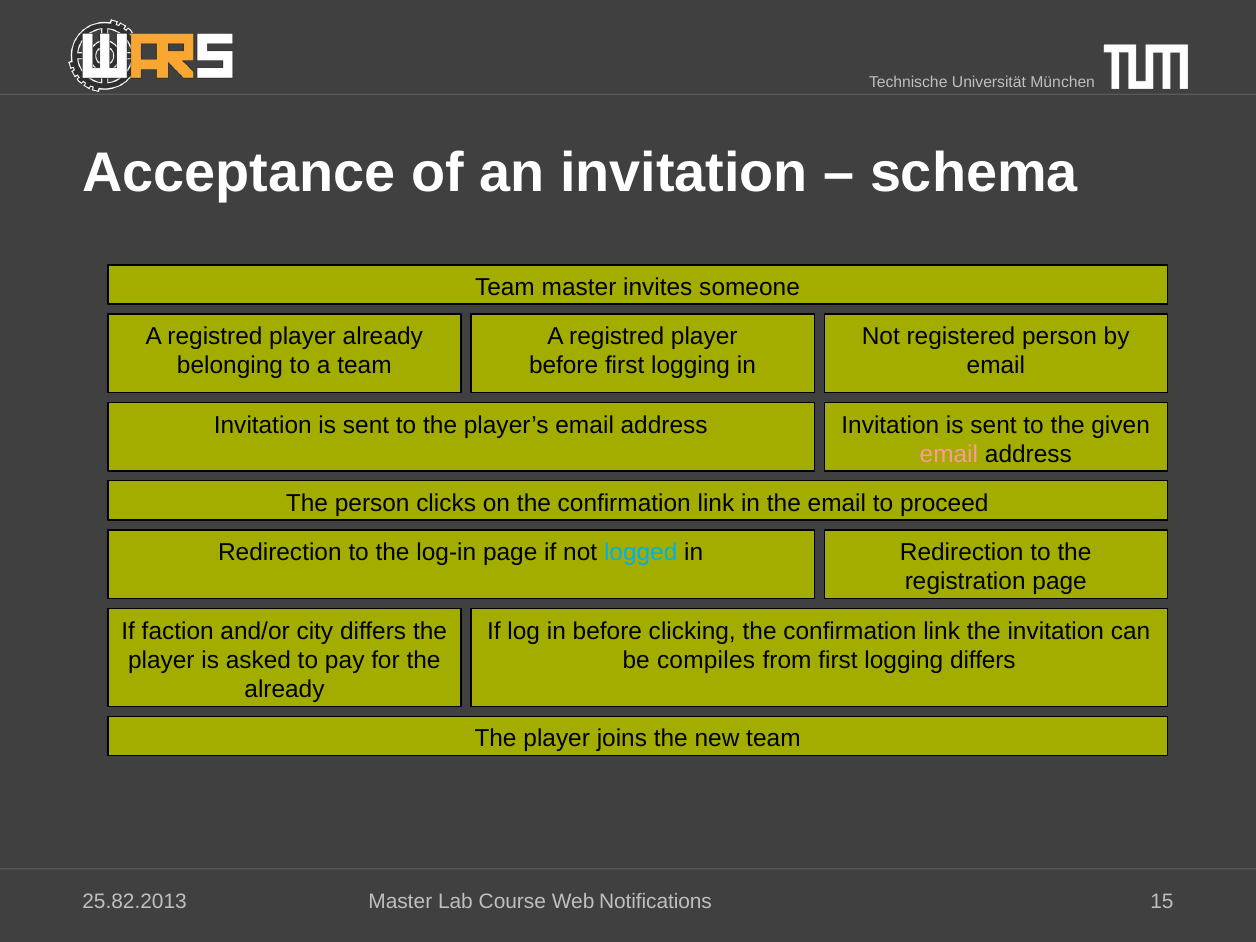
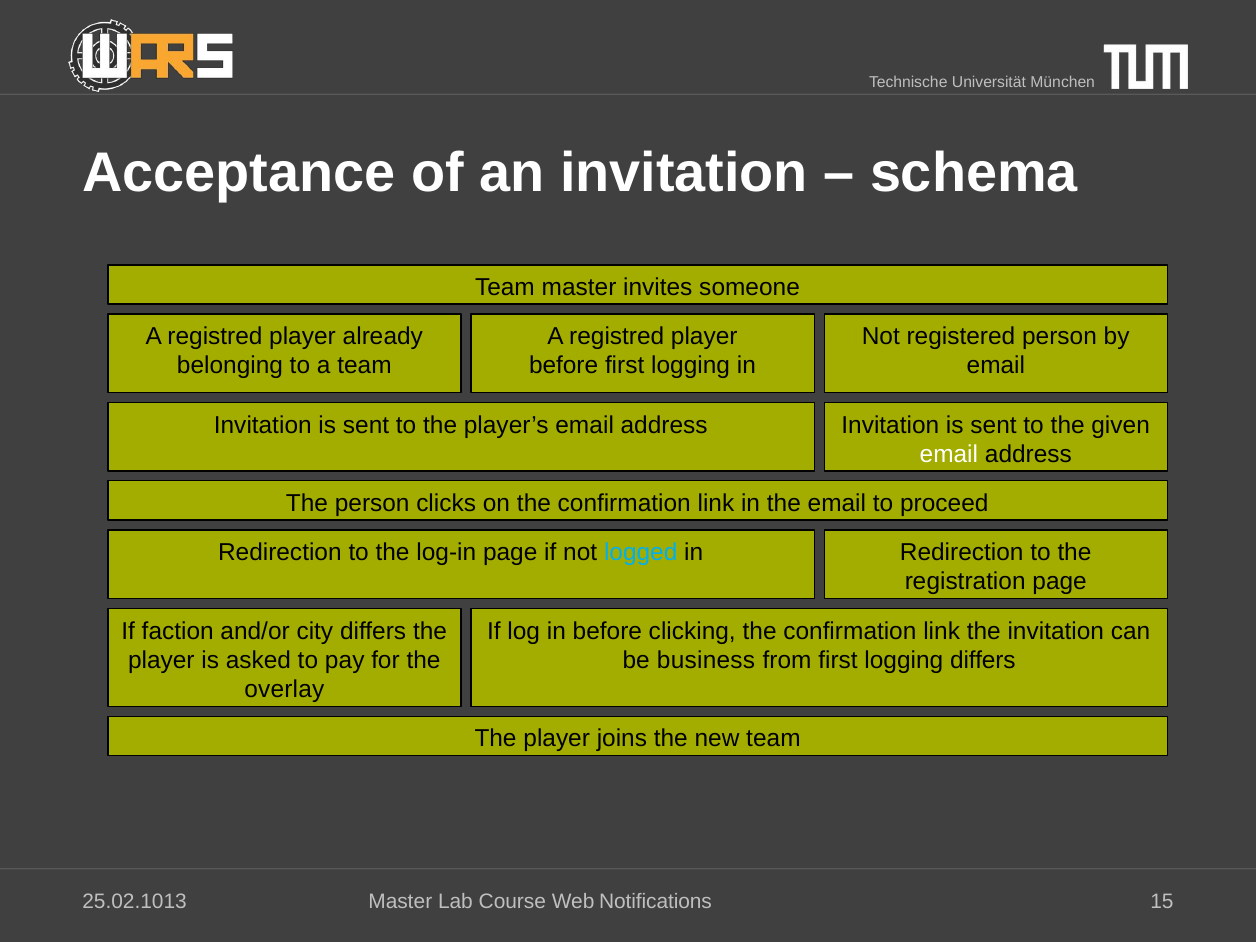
email colour: pink -> white (949, 454)
compiles: compiles -> business (706, 660)
already: already -> overlay (284, 690)
25.82.2013: 25.82.2013 -> 25.02.1013 (135, 902)
